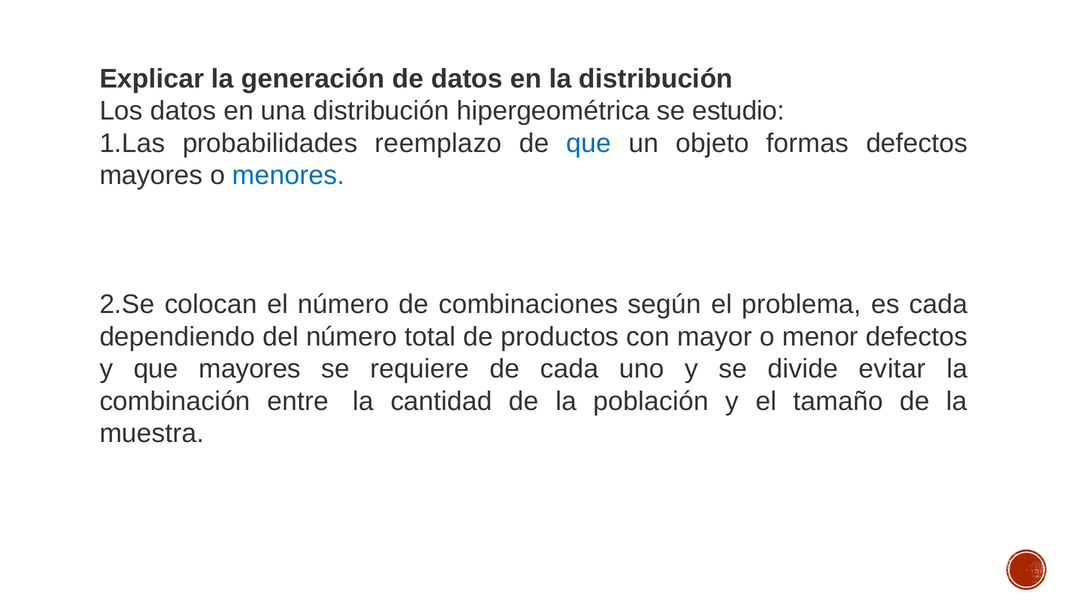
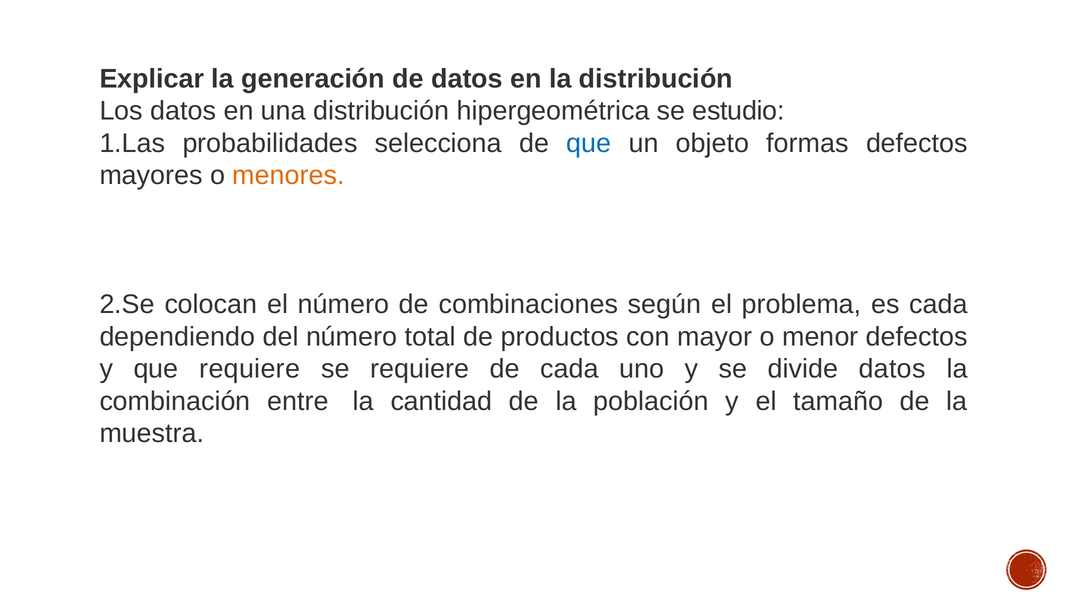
reemplazo: reemplazo -> selecciona (438, 143)
menores colour: blue -> orange (289, 176)
que mayores: mayores -> requiere (250, 369)
divide evitar: evitar -> datos (892, 369)
